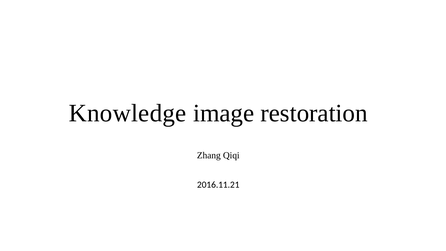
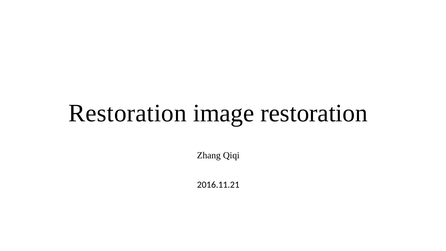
Knowledge: Knowledge -> Restoration (128, 113)
